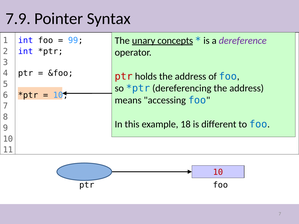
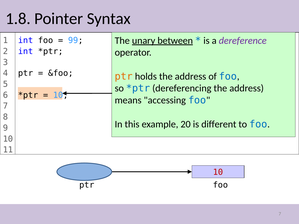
7.9: 7.9 -> 1.8 (18, 19)
concepts: concepts -> between (175, 41)
ptr colour: red -> orange (124, 76)
18: 18 -> 20 (186, 124)
